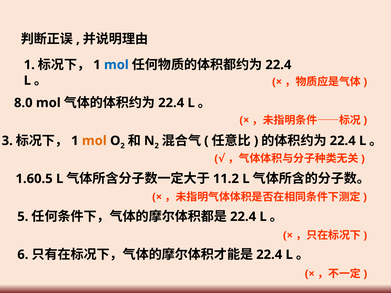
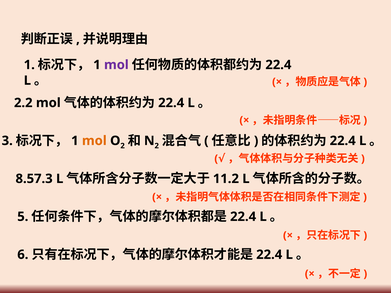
mol colour: blue -> purple (116, 65)
8.0: 8.0 -> 2.2 (23, 103)
1.60.5: 1.60.5 -> 8.57.3 (34, 179)
